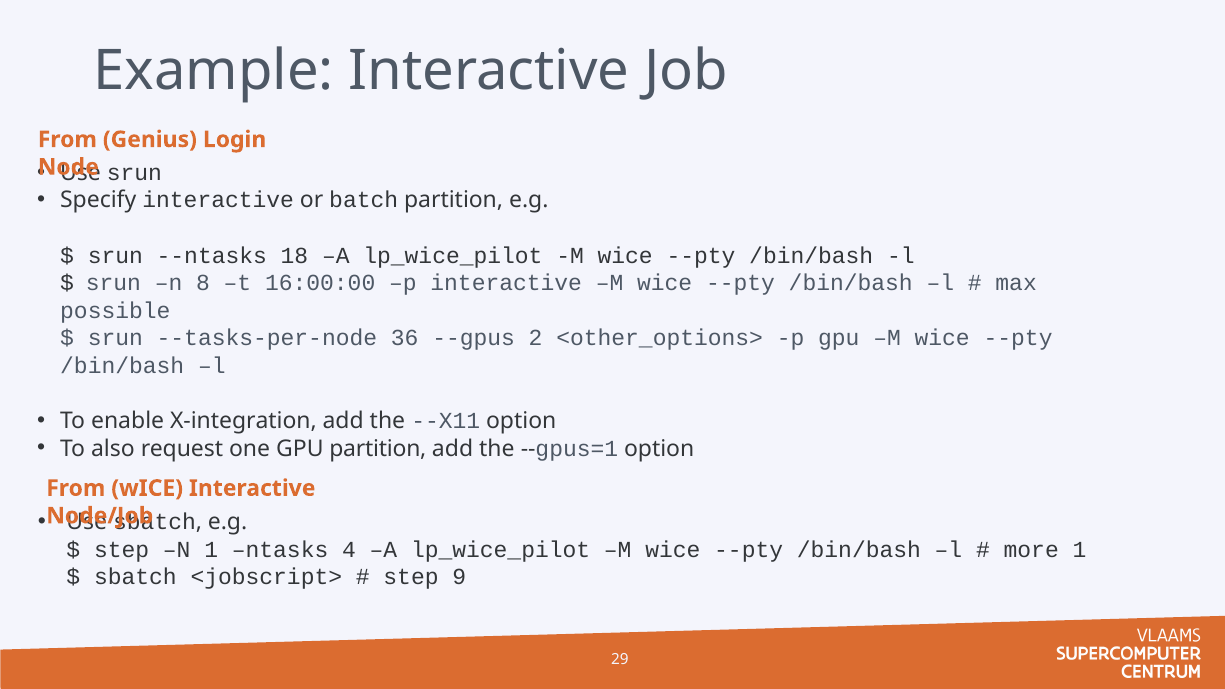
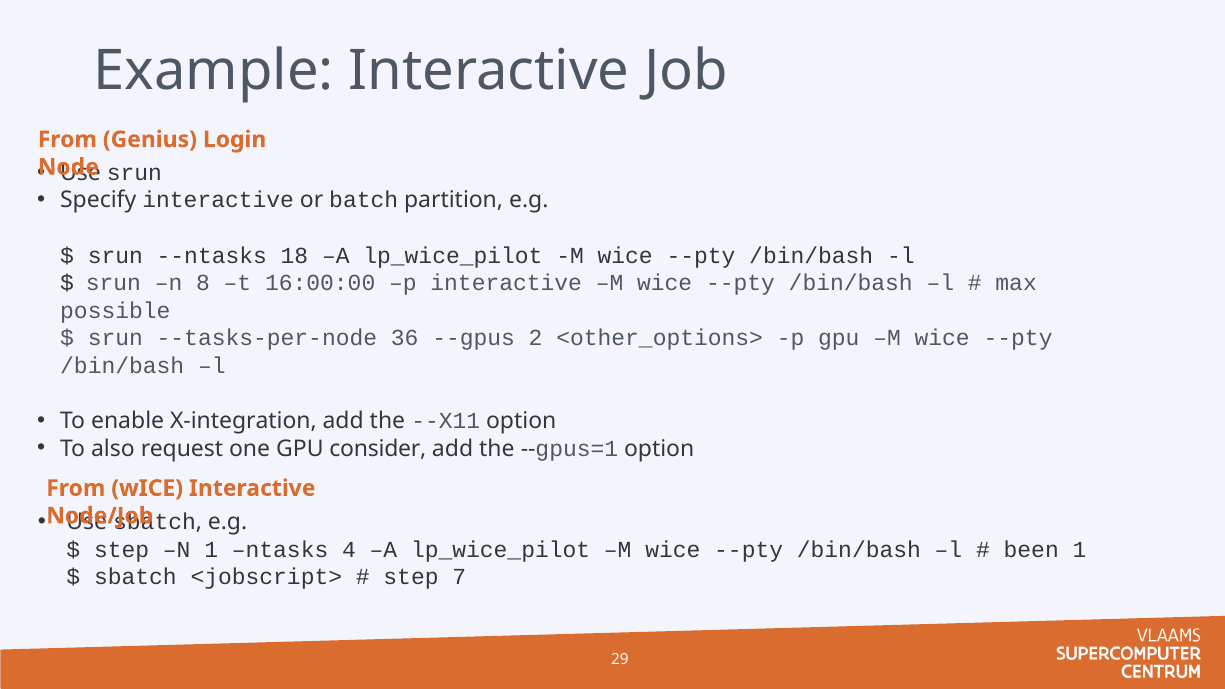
GPU partition: partition -> consider (378, 448)
more: more -> been (1031, 549)
9: 9 -> 7 (459, 577)
